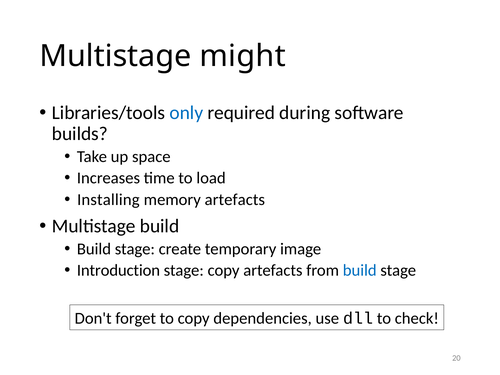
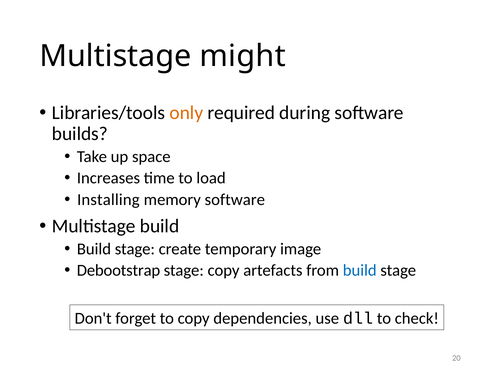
only colour: blue -> orange (186, 113)
memory artefacts: artefacts -> software (235, 200)
Introduction: Introduction -> Debootstrap (118, 270)
